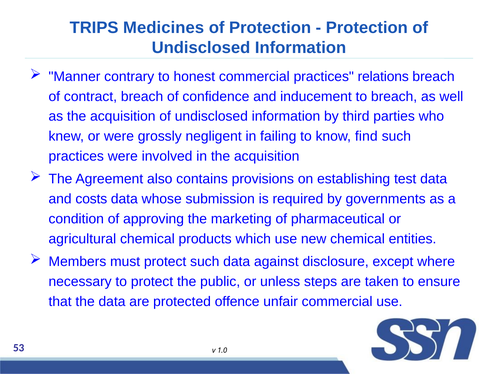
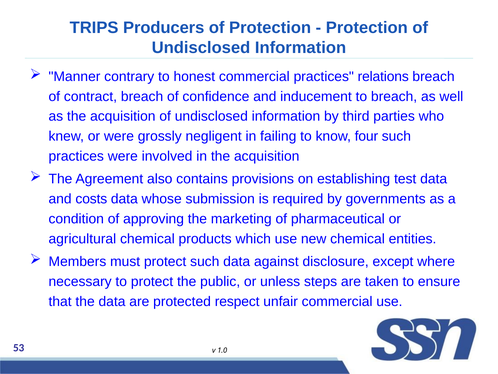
Medicines: Medicines -> Producers (164, 28)
find: find -> four (366, 136)
offence: offence -> respect (237, 301)
